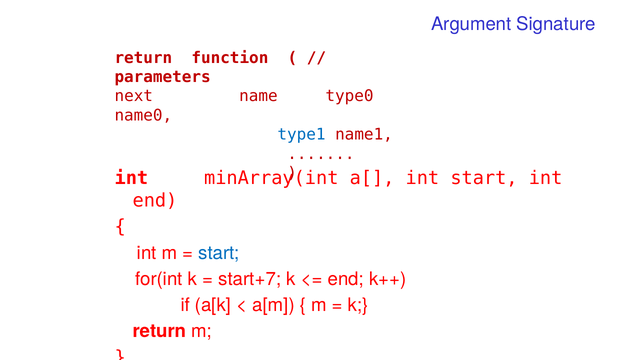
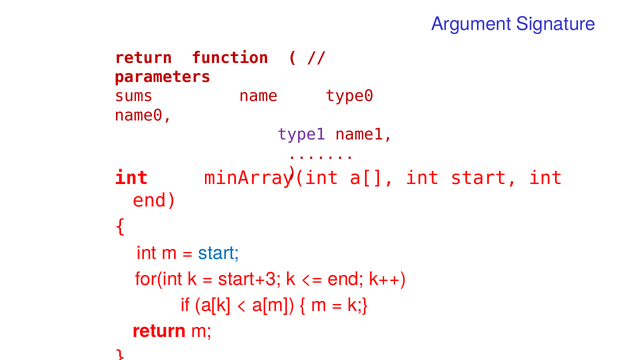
next: next -> sums (134, 96)
type1 colour: blue -> purple (301, 134)
start+7: start+7 -> start+3 (250, 279)
